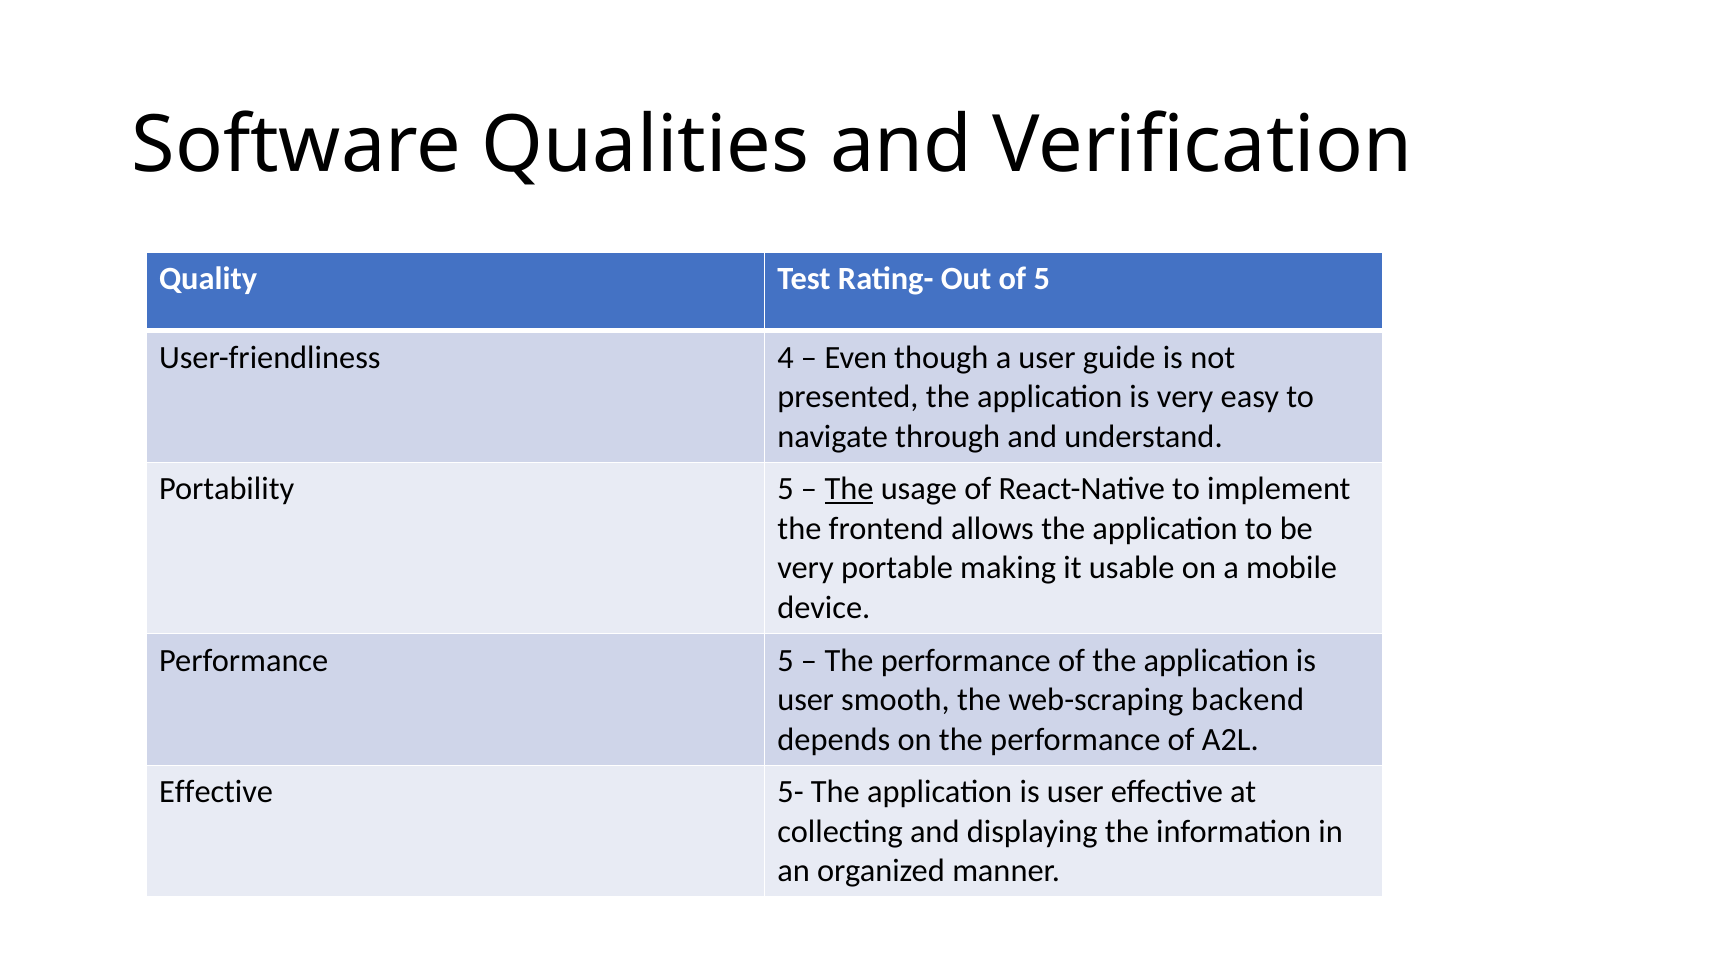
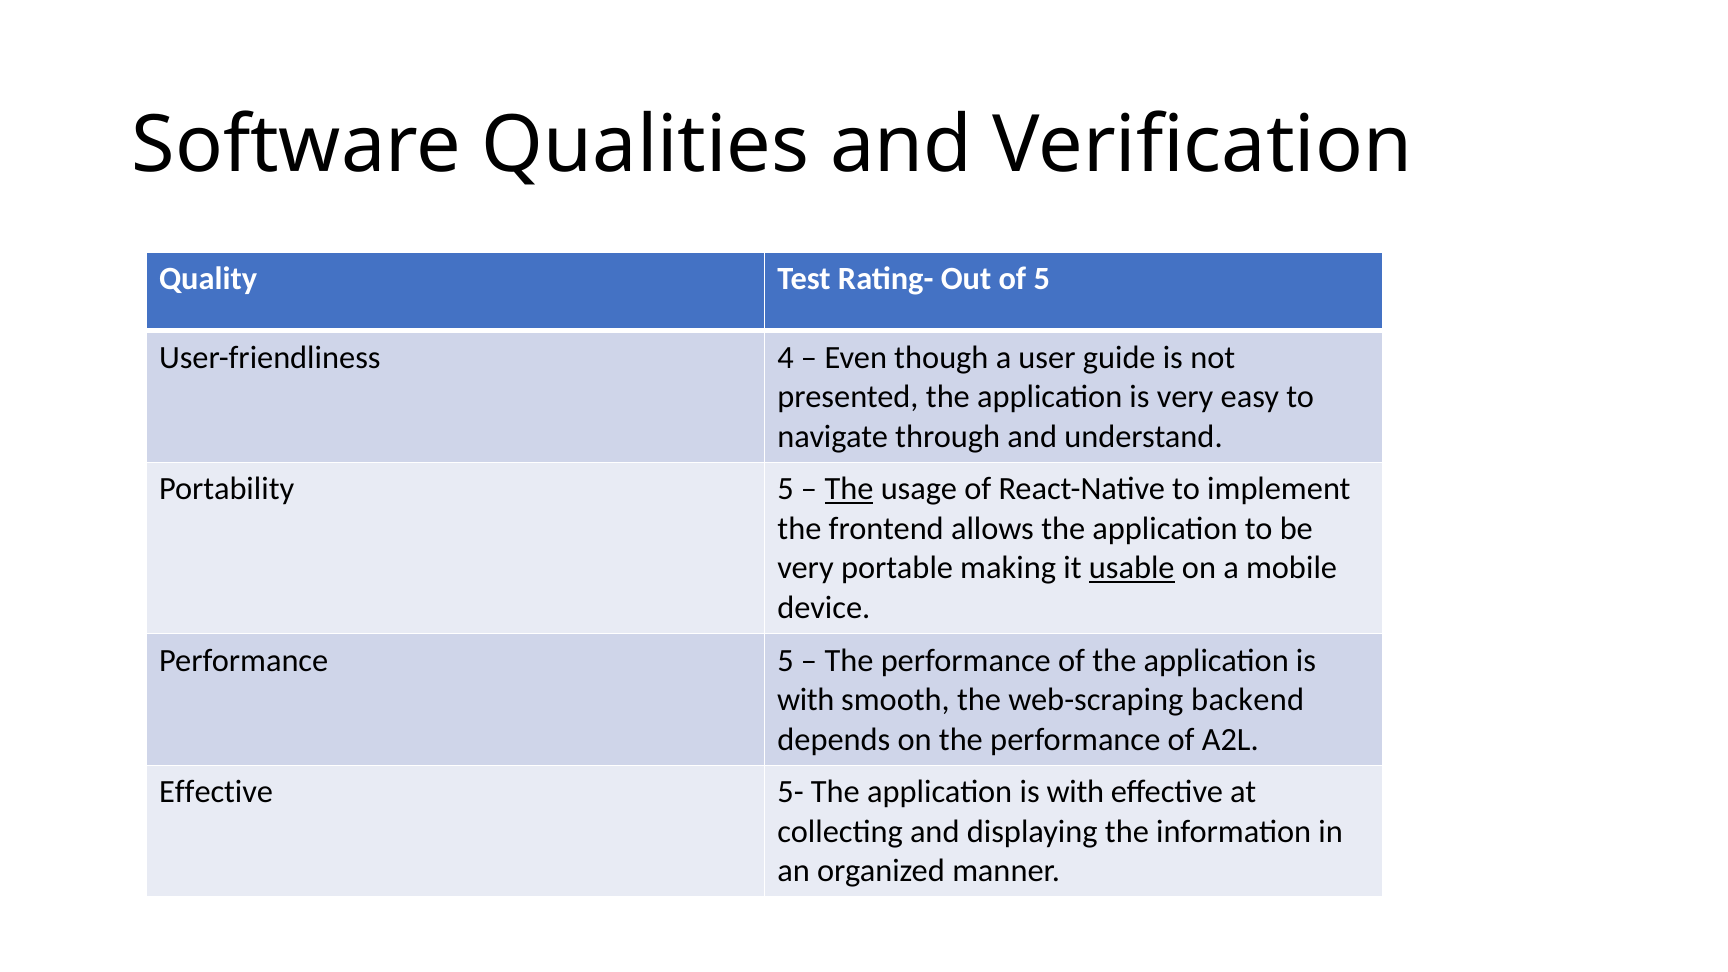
usable underline: none -> present (1132, 568)
user: user -> with (806, 700)
user: user -> with (1075, 792)
